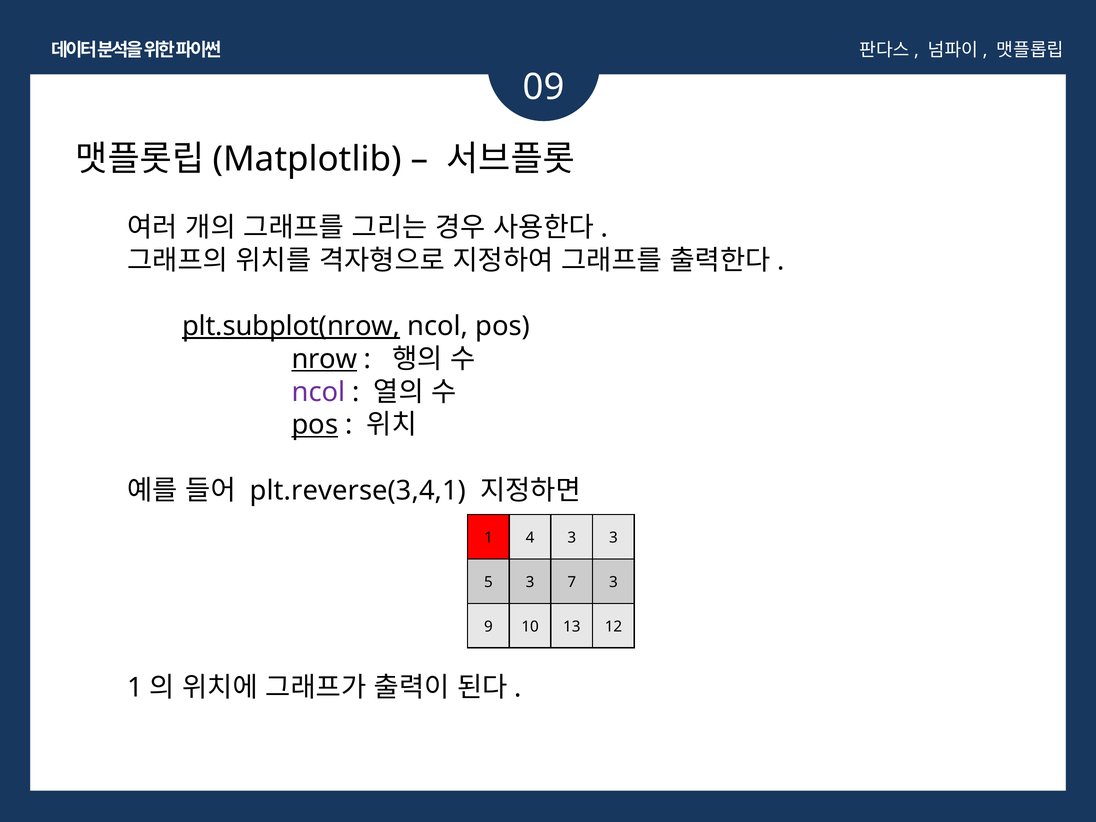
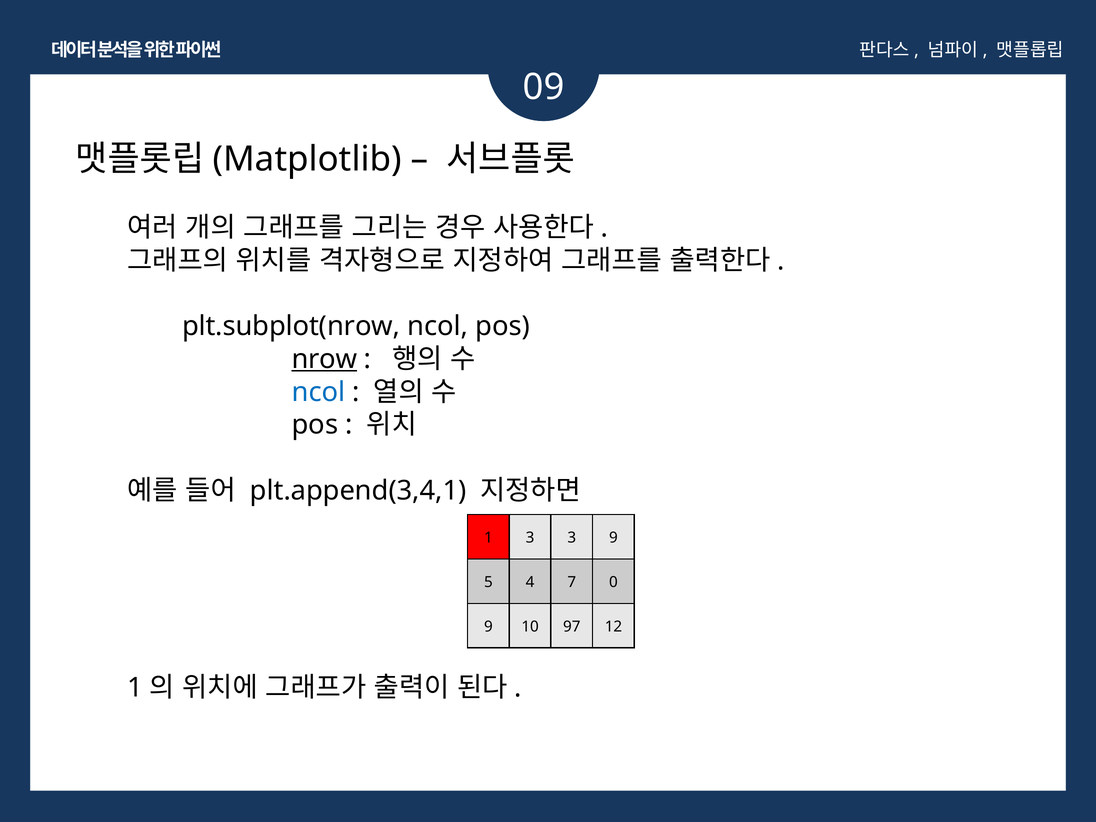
plt.subplot(nrow underline: present -> none (291, 326)
ncol colour: purple -> blue (318, 392)
pos underline: present -> none (315, 425)
plt.reverse(3,4,1: plt.reverse(3,4,1 -> plt.append(3,4,1 (358, 491)
1 4: 4 -> 3 (530, 538)
3 3: 3 -> 9 (613, 538)
5 3: 3 -> 4 (530, 582)
7 3: 3 -> 0 (613, 582)
13: 13 -> 97 (572, 627)
